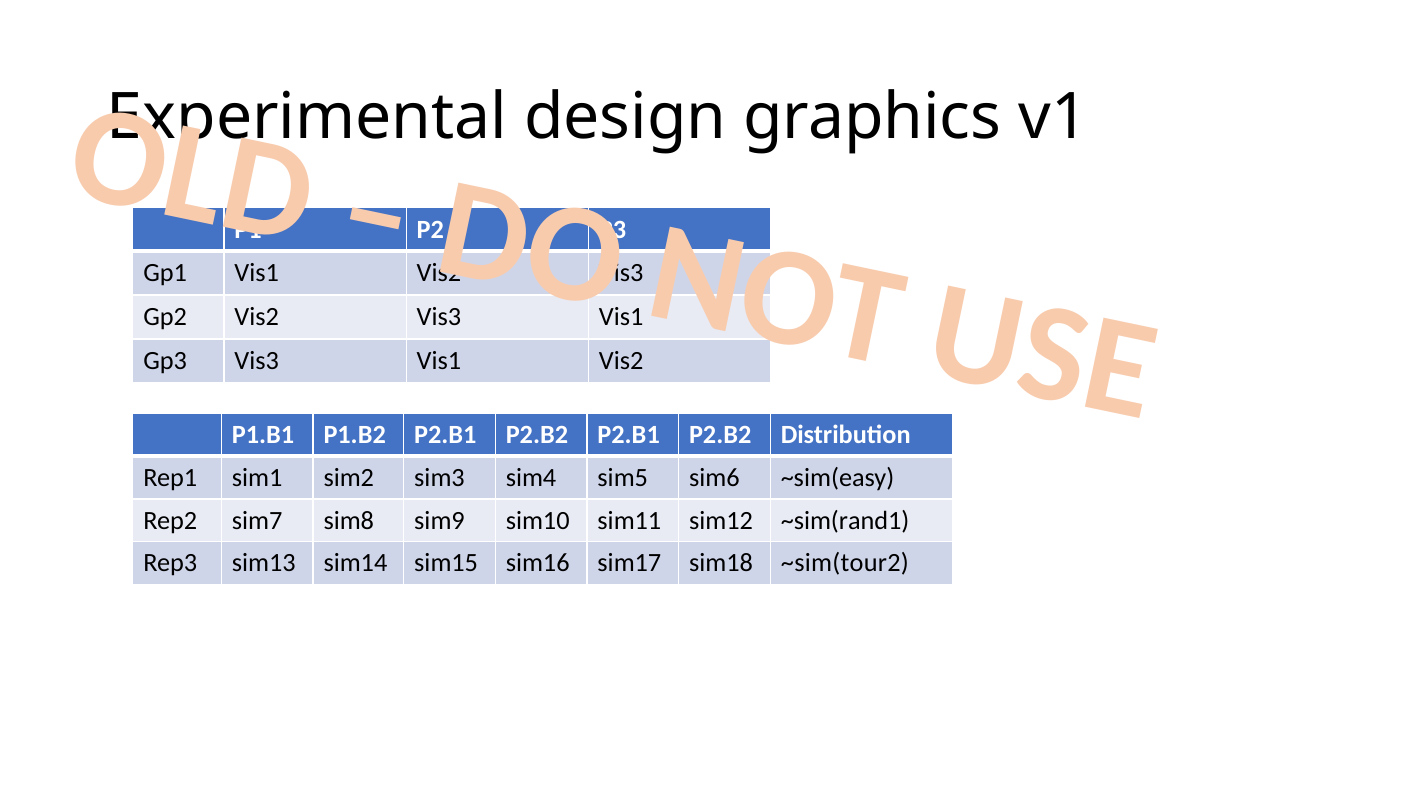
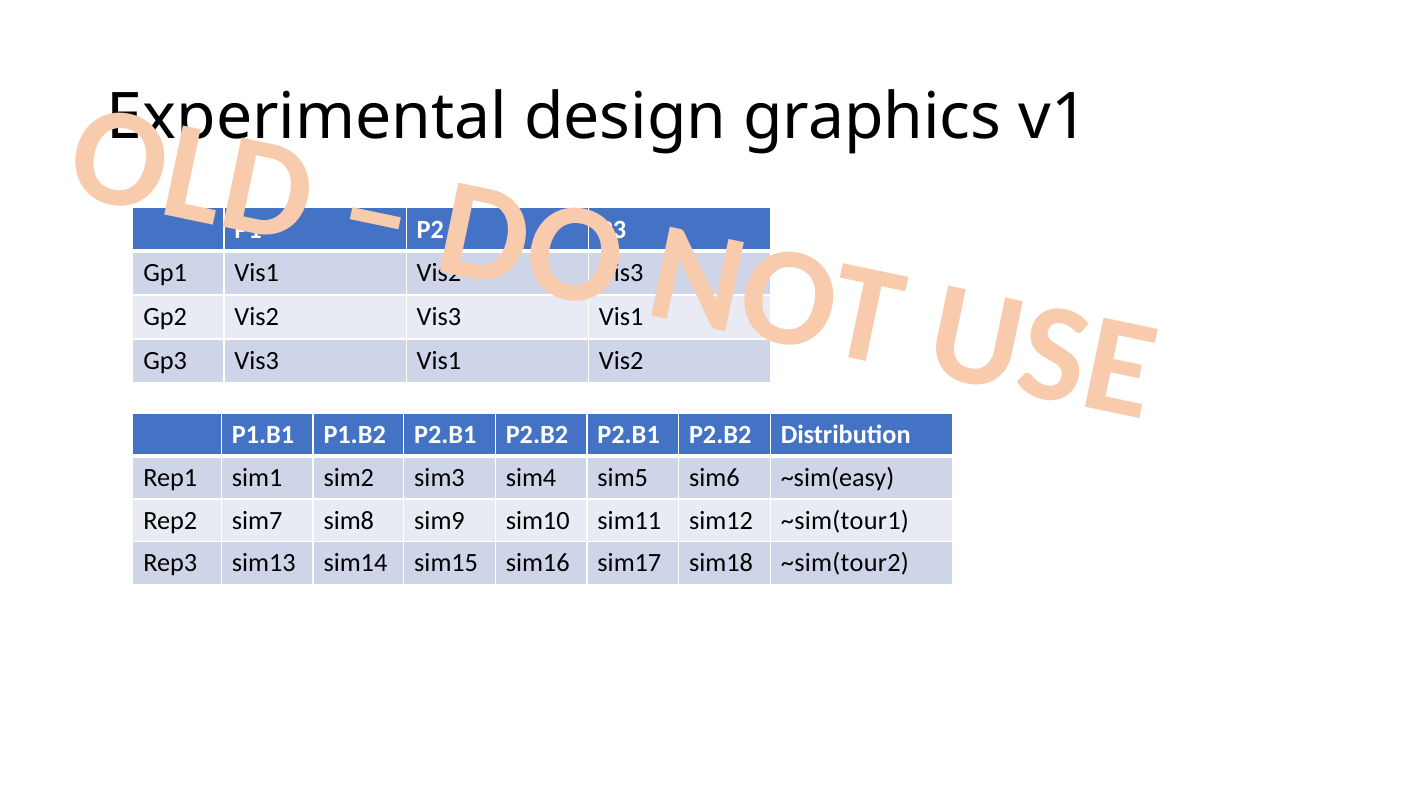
~sim(rand1: ~sim(rand1 -> ~sim(tour1 (845, 521)
